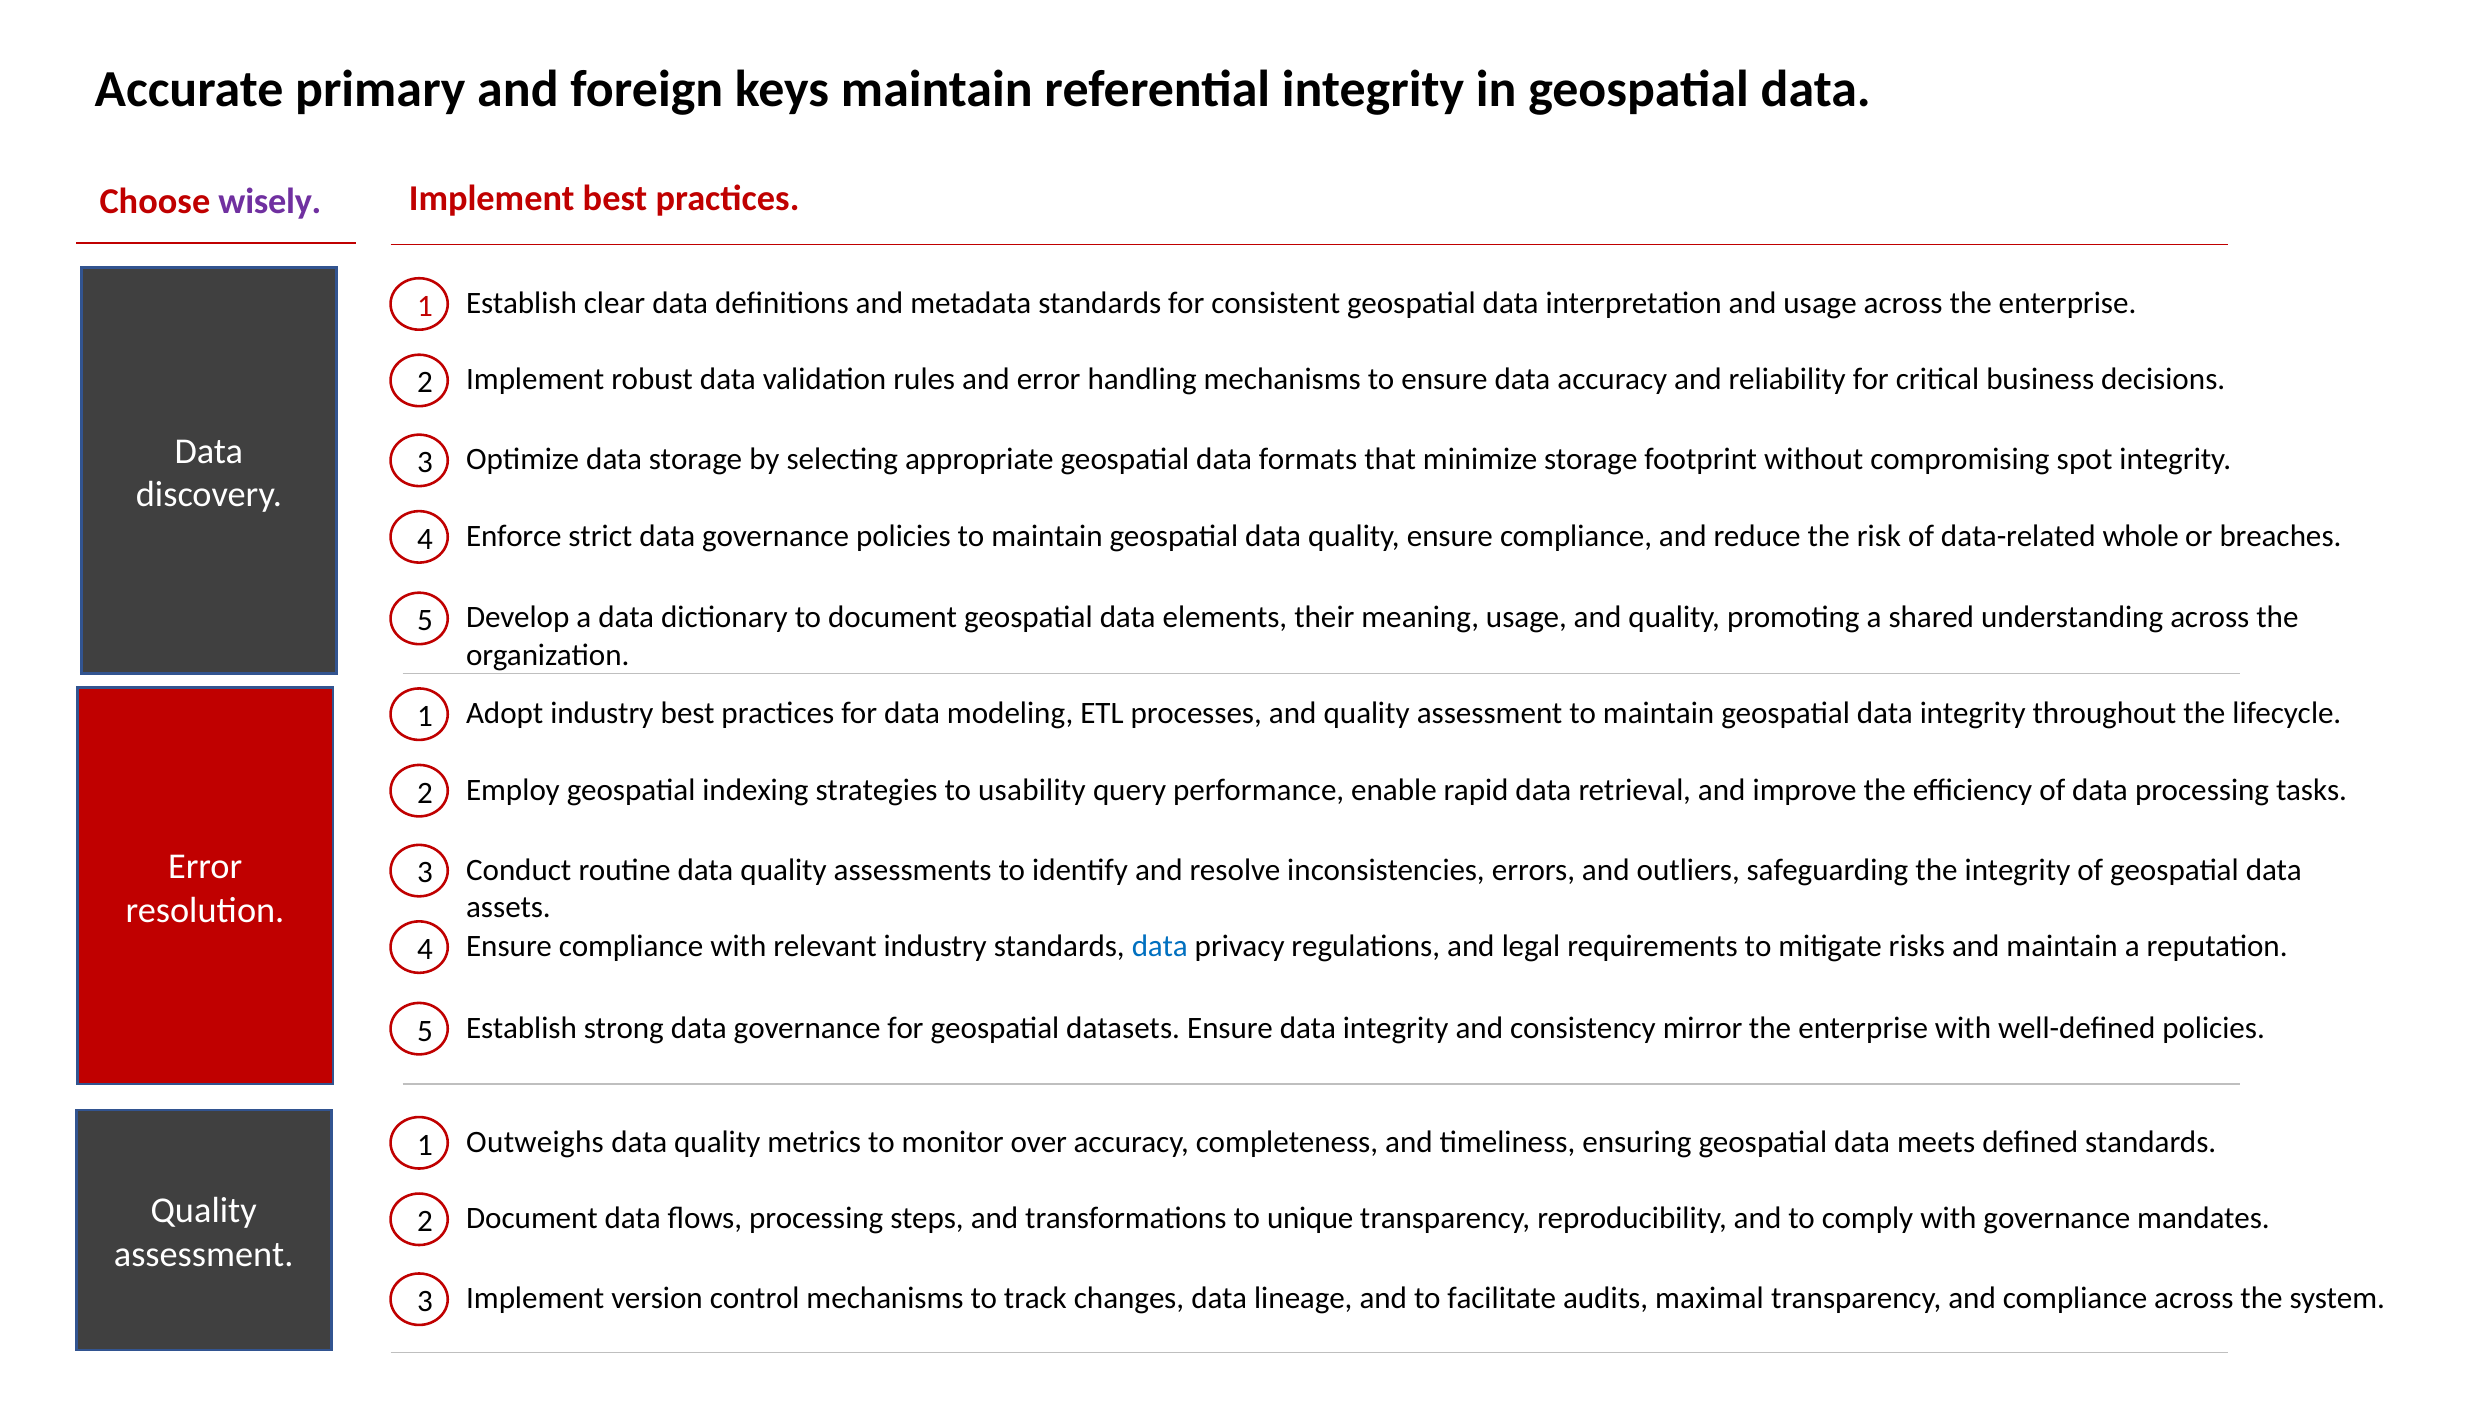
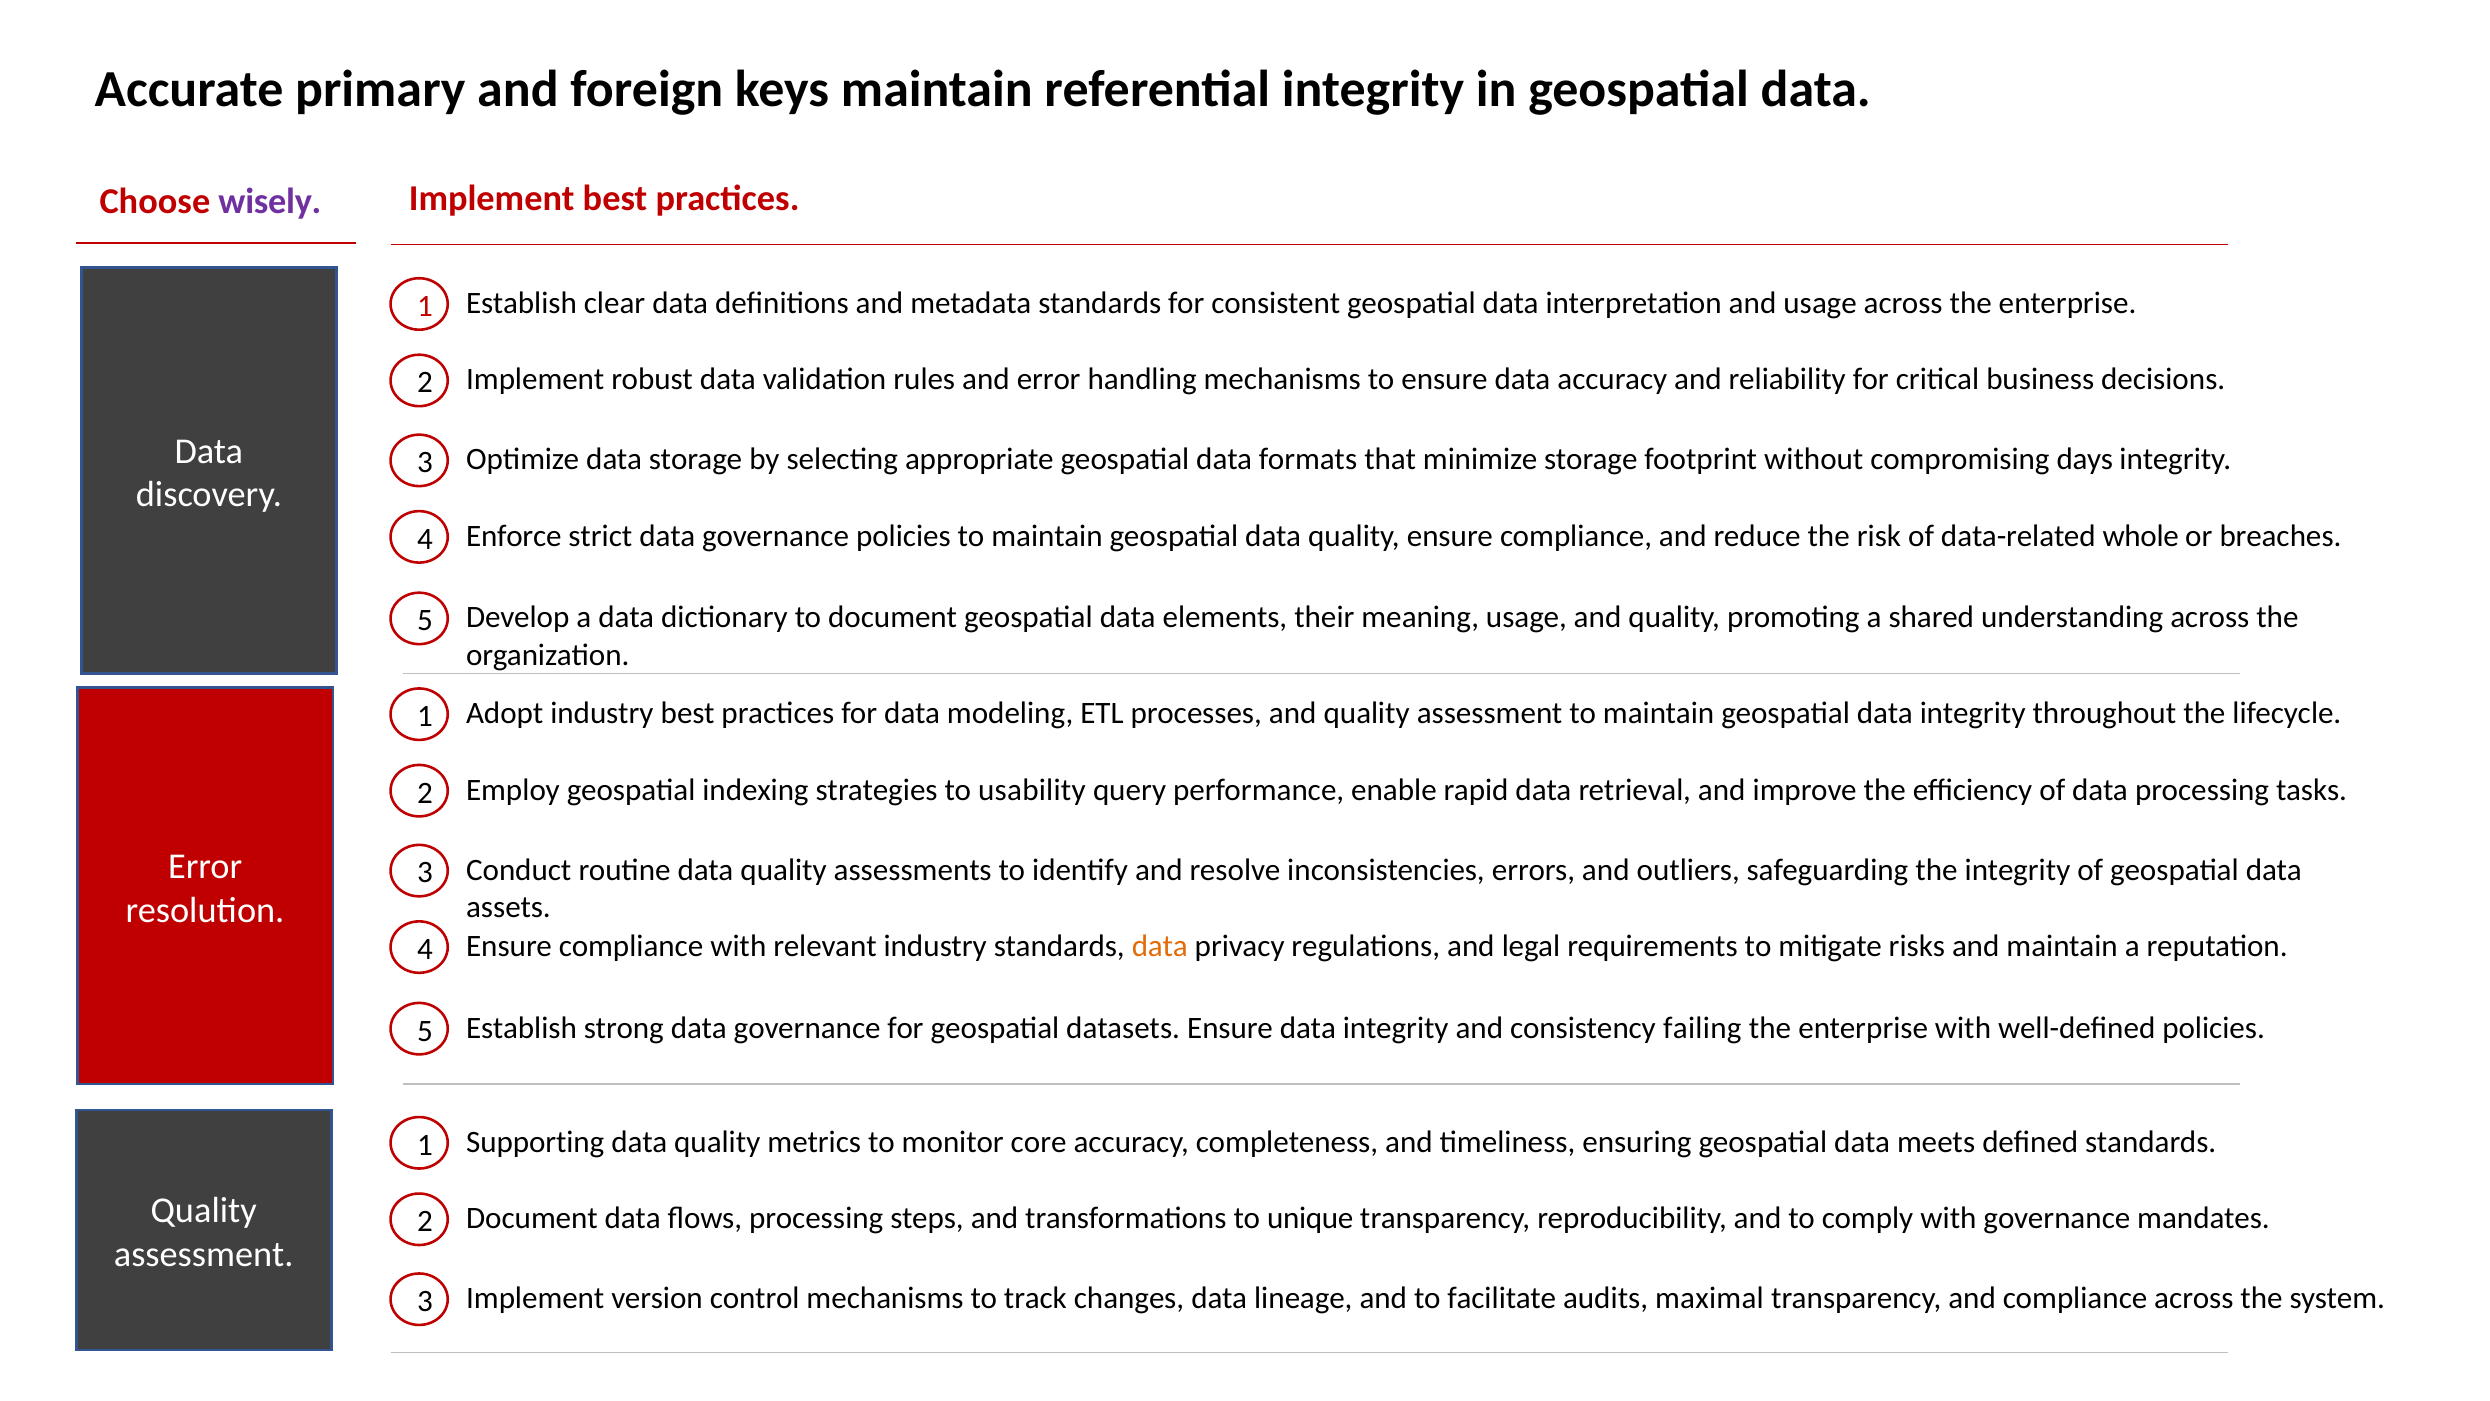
spot: spot -> days (2085, 459)
data colour: blue -> orange (1160, 946)
mirror: mirror -> failing (1702, 1028)
Outweighs: Outweighs -> Supporting (535, 1142)
over: over -> core (1039, 1142)
